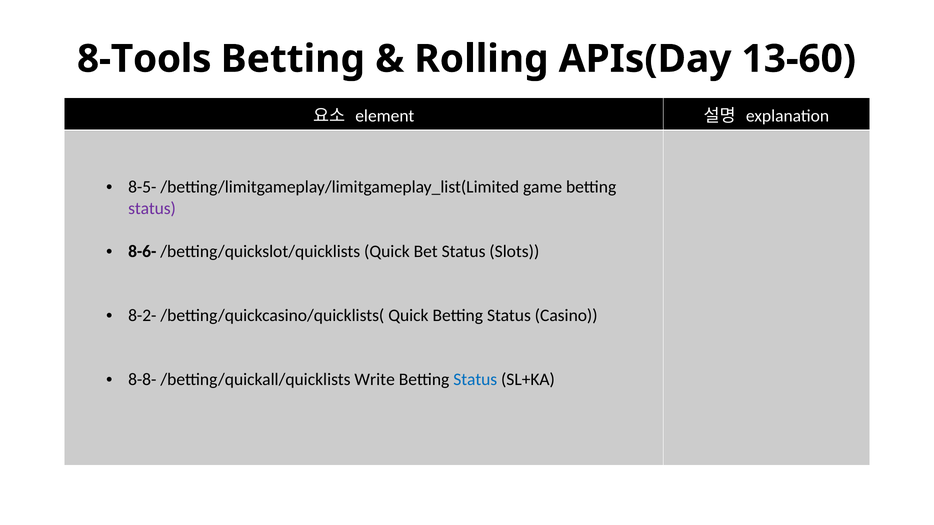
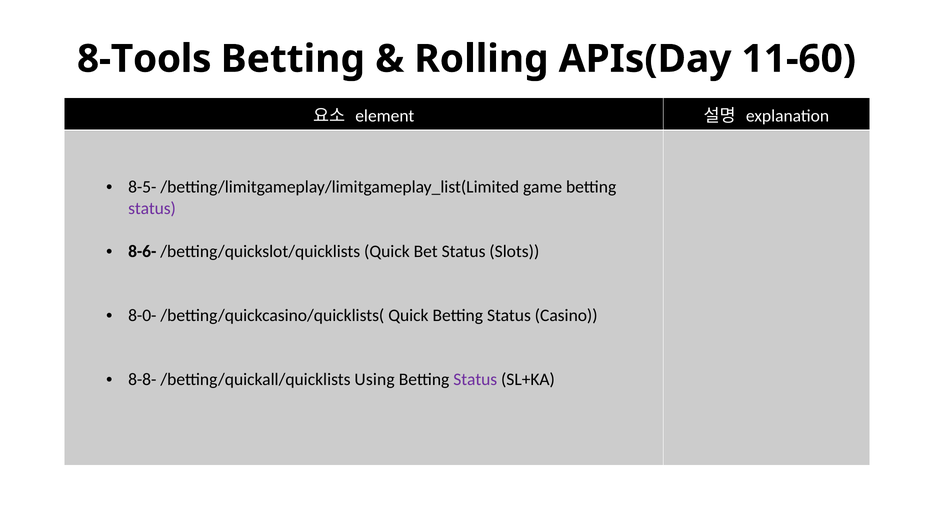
13-60: 13-60 -> 11-60 (799, 59)
8-2-: 8-2- -> 8-0- (142, 316)
Write: Write -> Using (375, 380)
Status colour: blue -> purple (475, 380)
